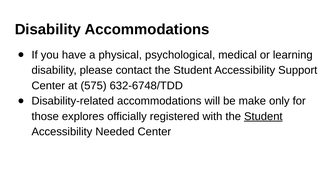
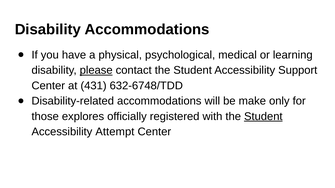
please underline: none -> present (96, 70)
575: 575 -> 431 (94, 86)
Needed: Needed -> Attempt (115, 132)
